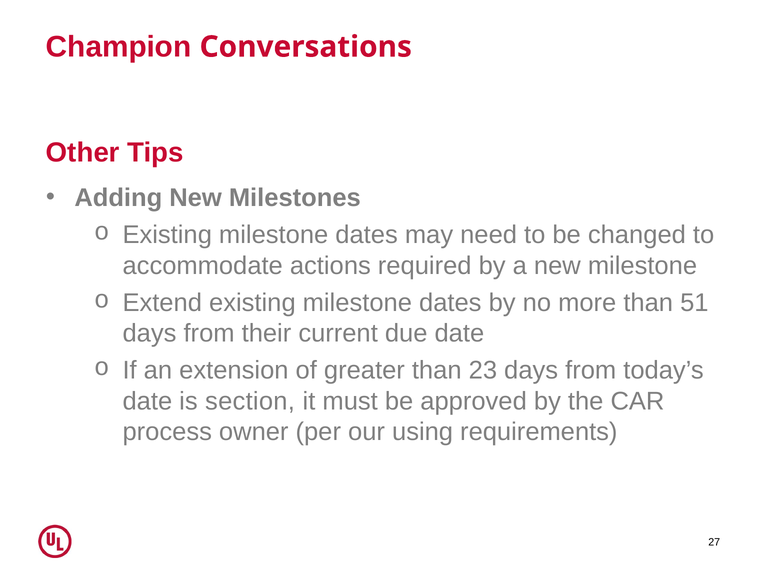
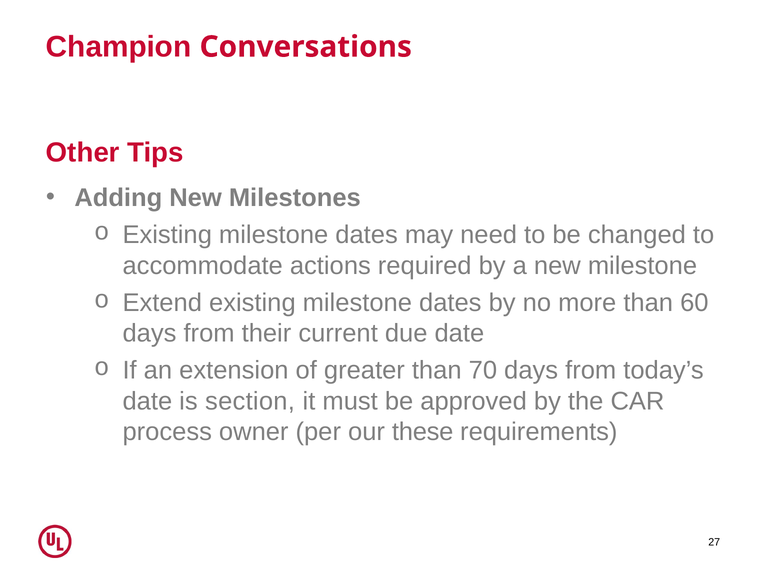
51: 51 -> 60 (694, 302)
23: 23 -> 70 (483, 370)
using: using -> these (423, 431)
